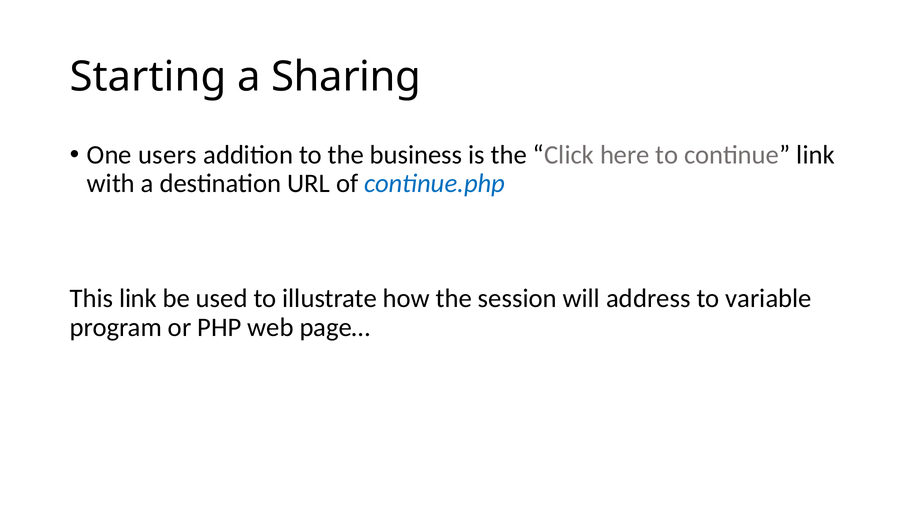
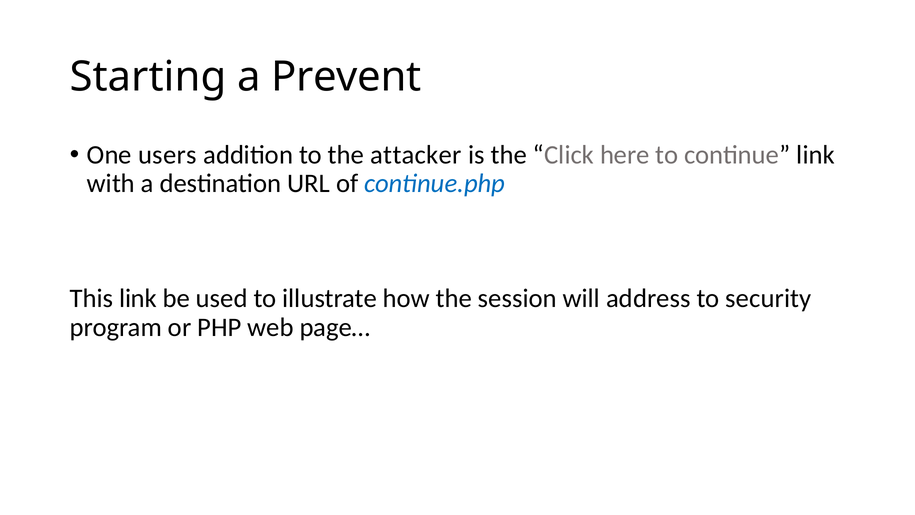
Sharing: Sharing -> Prevent (346, 77)
business: business -> attacker (416, 155)
variable: variable -> security (769, 298)
